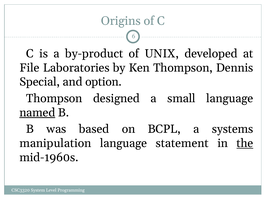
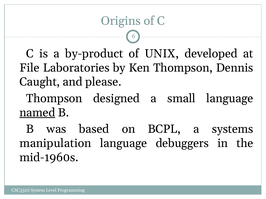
Special: Special -> Caught (40, 82)
option: option -> please (103, 82)
statement: statement -> debuggers (182, 144)
the underline: present -> none (245, 144)
